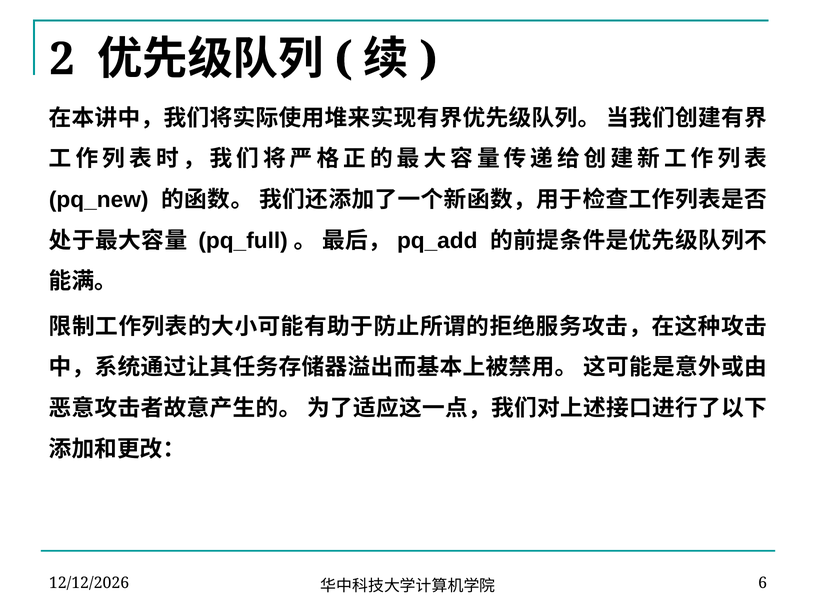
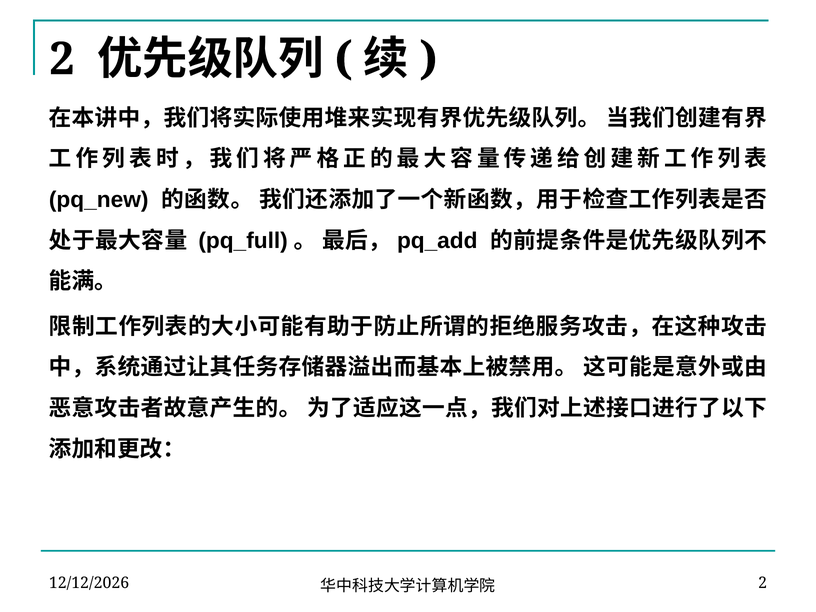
6: 6 -> 2 (763, 583)
